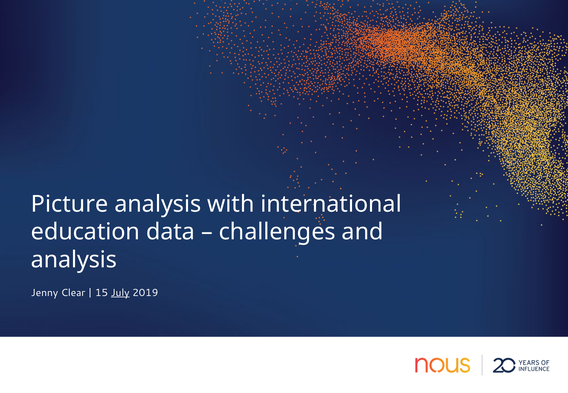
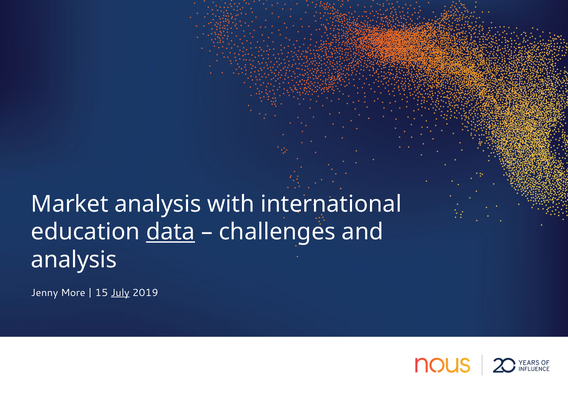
Picture: Picture -> Market (70, 204)
data underline: none -> present (171, 232)
Clear: Clear -> More (73, 293)
